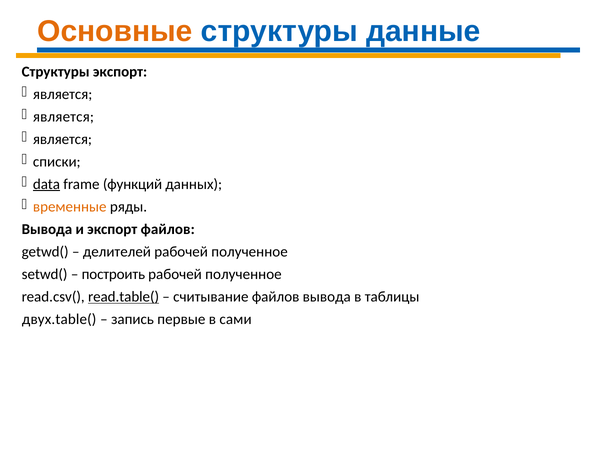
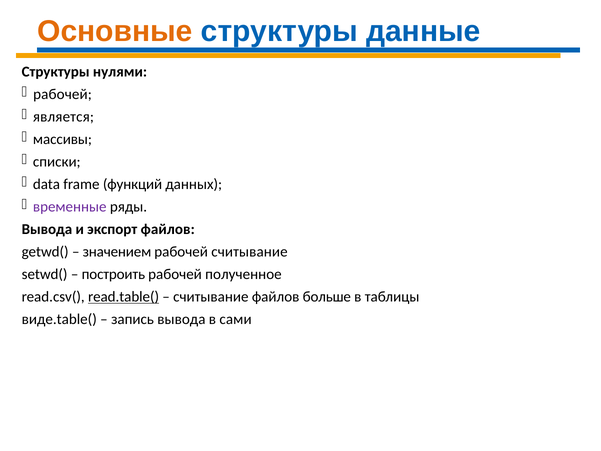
Структуры экспорт: экспорт -> нулями (120, 72)
является: является -> рабочей (63, 94)
является: является -> массивы (62, 139)
data underline: present -> none (46, 184)
временные colour: orange -> purple (70, 207)
делителей: делителей -> значением (117, 252)
полученное: полученное -> считывание (249, 252)
файлов вывода: вывода -> больше (327, 297)
двух.table(: двух.table( -> виде.table( (59, 319)
запись первые: первые -> вывода (181, 319)
